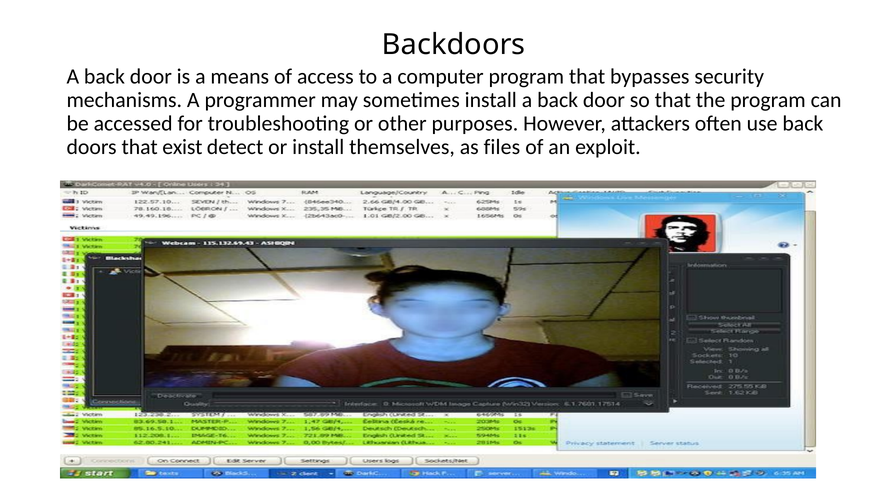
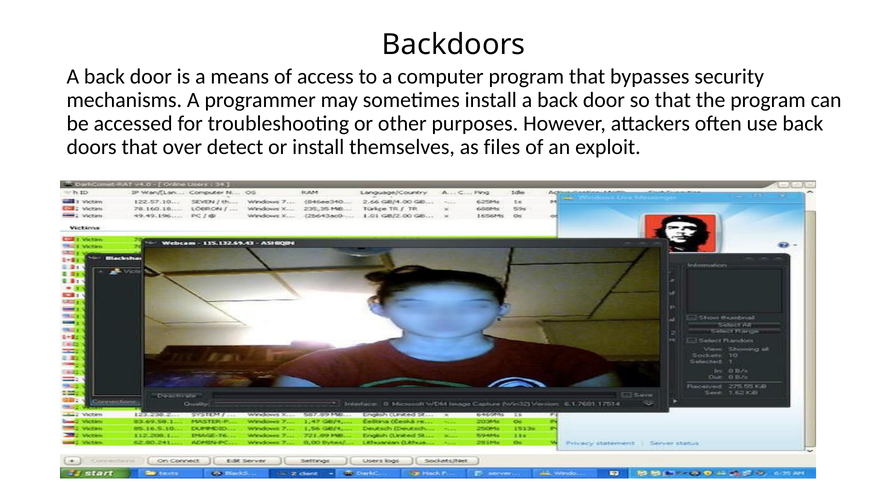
exist: exist -> over (182, 147)
